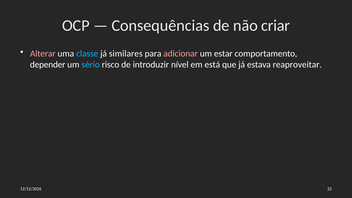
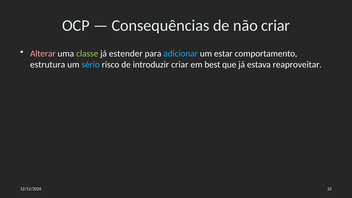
classe colour: light blue -> light green (87, 54)
similares: similares -> estender (126, 54)
adicionar colour: pink -> light blue (181, 54)
depender: depender -> estrutura (48, 65)
introduzir nível: nível -> criar (180, 65)
está: está -> best (212, 65)
